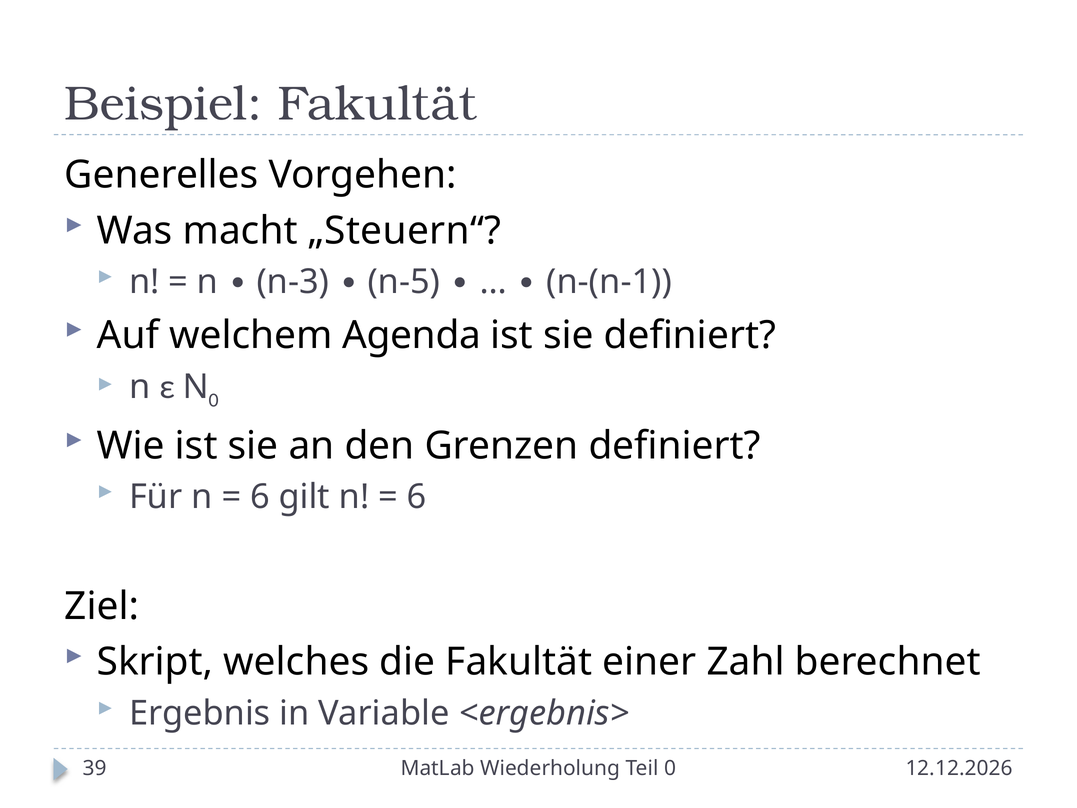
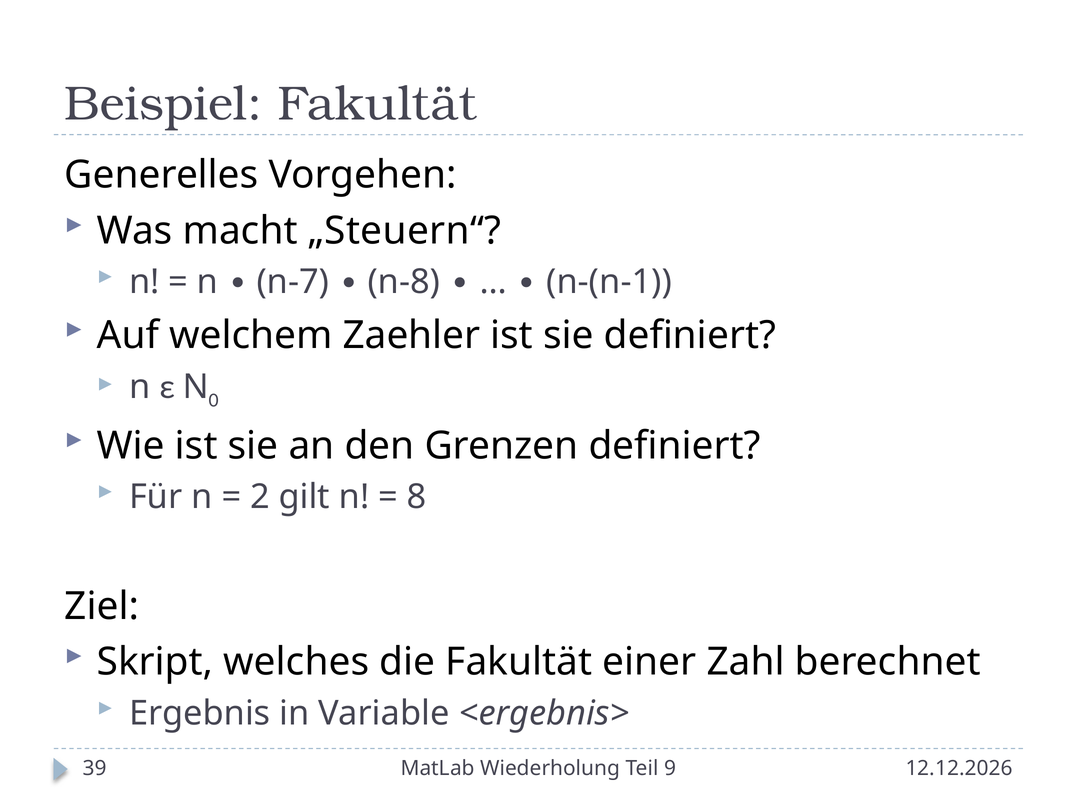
n-3: n-3 -> n-7 (293, 282)
n-5: n-5 -> n-8 (404, 282)
Agenda: Agenda -> Zaehler (411, 335)
6: 6 -> 2 (260, 497)
6: 6 -> 8 (417, 497)
Teil 0: 0 -> 9 (670, 768)
